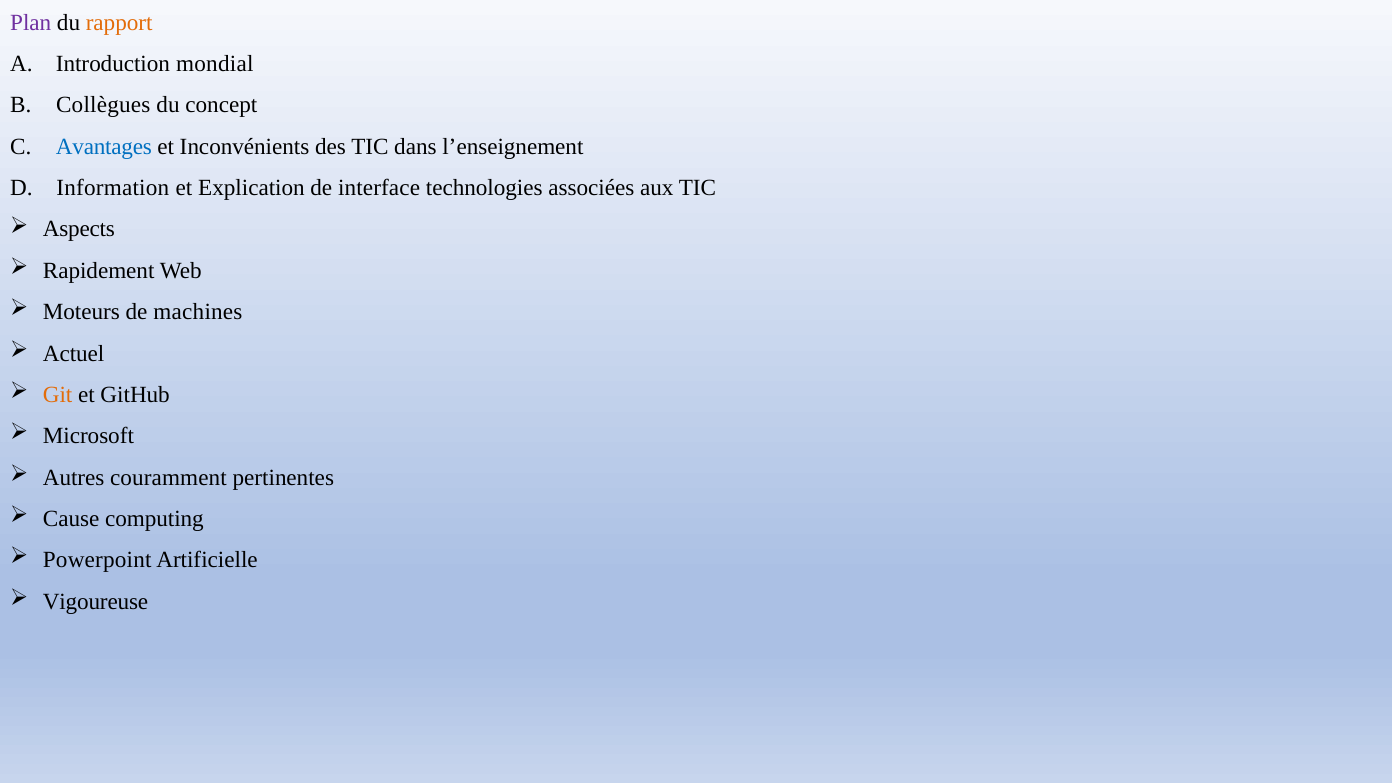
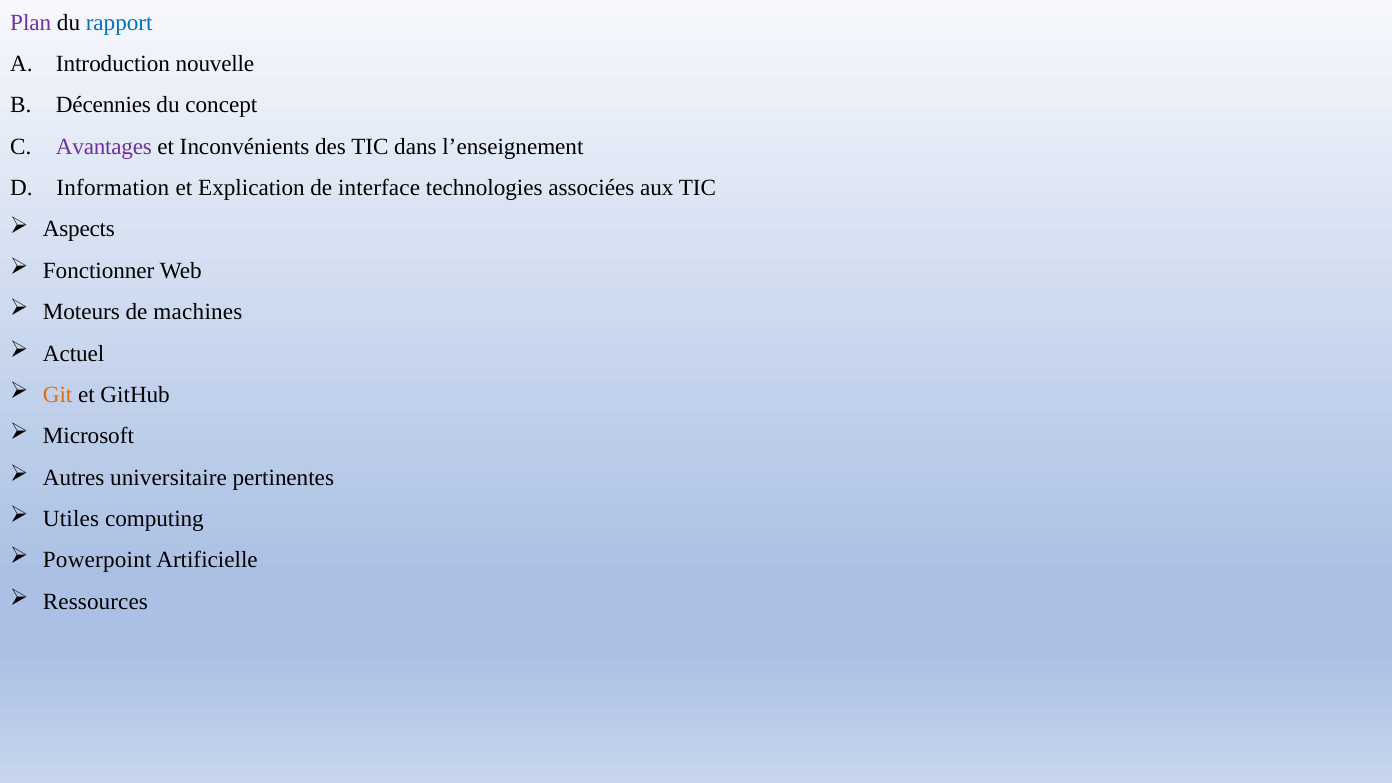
rapport colour: orange -> blue (119, 23)
mondial: mondial -> nouvelle (215, 64)
Collègues: Collègues -> Décennies (103, 105)
Avantages colour: blue -> purple (104, 147)
Rapidement: Rapidement -> Fonctionner (99, 271)
couramment: couramment -> universitaire (168, 477)
Cause: Cause -> Utiles (71, 519)
Vigoureuse: Vigoureuse -> Ressources (95, 601)
